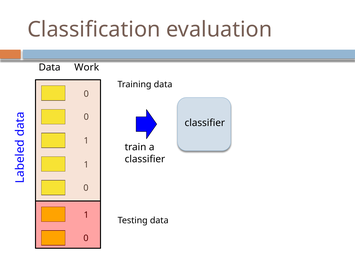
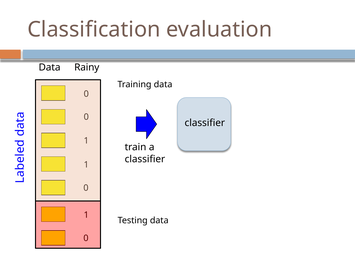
Work: Work -> Rainy (87, 68)
